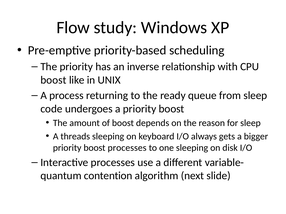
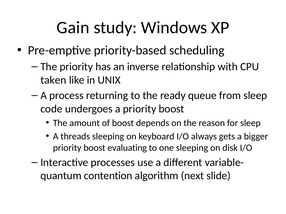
Flow: Flow -> Gain (73, 28)
boost: boost -> taken (53, 80)
boost processes: processes -> evaluating (127, 148)
